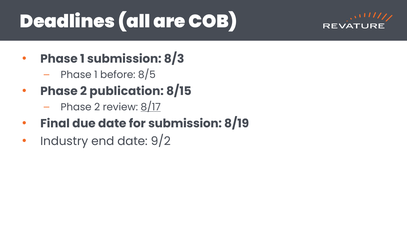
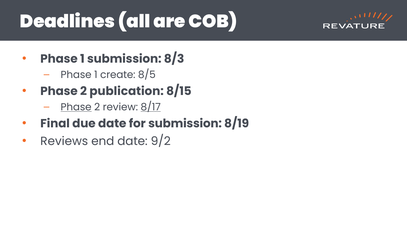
before: before -> create (118, 75)
Phase underline: none -> present (76, 107)
Industry: Industry -> Reviews (64, 141)
